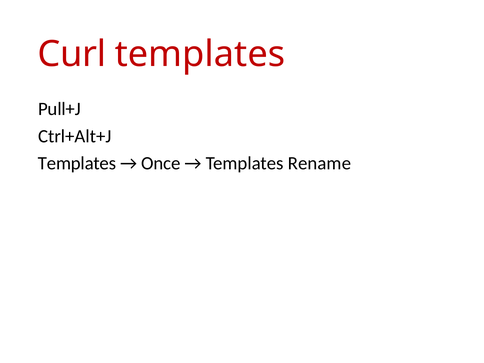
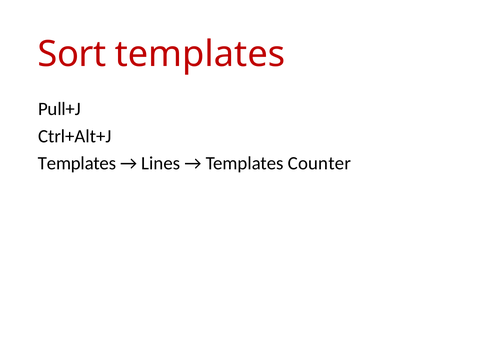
Curl: Curl -> Sort (72, 54)
Once: Once -> Lines (161, 163)
Rename: Rename -> Counter (319, 163)
